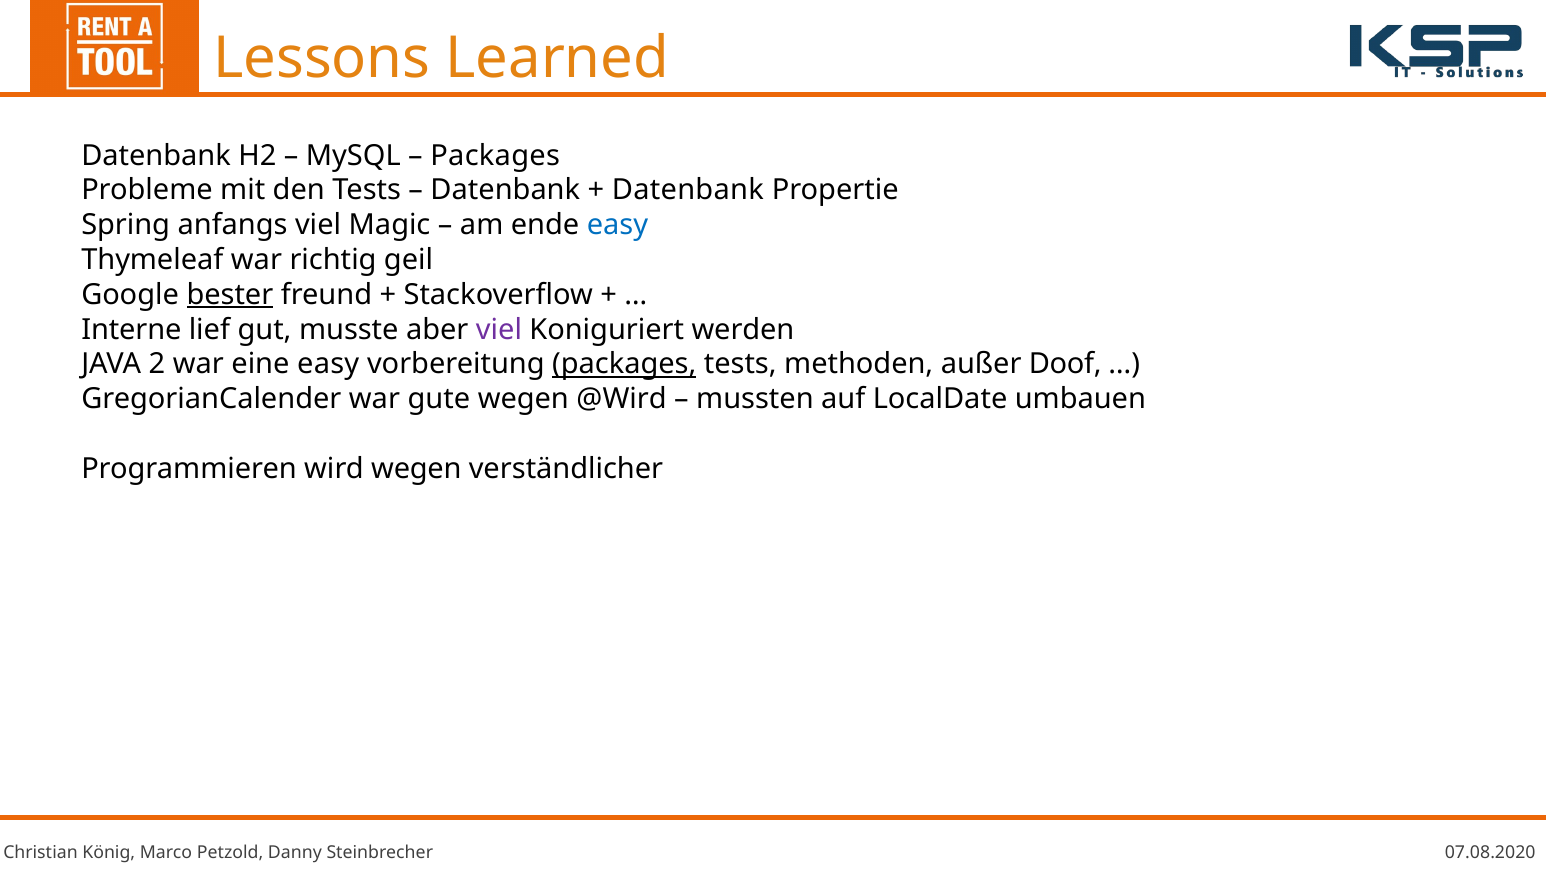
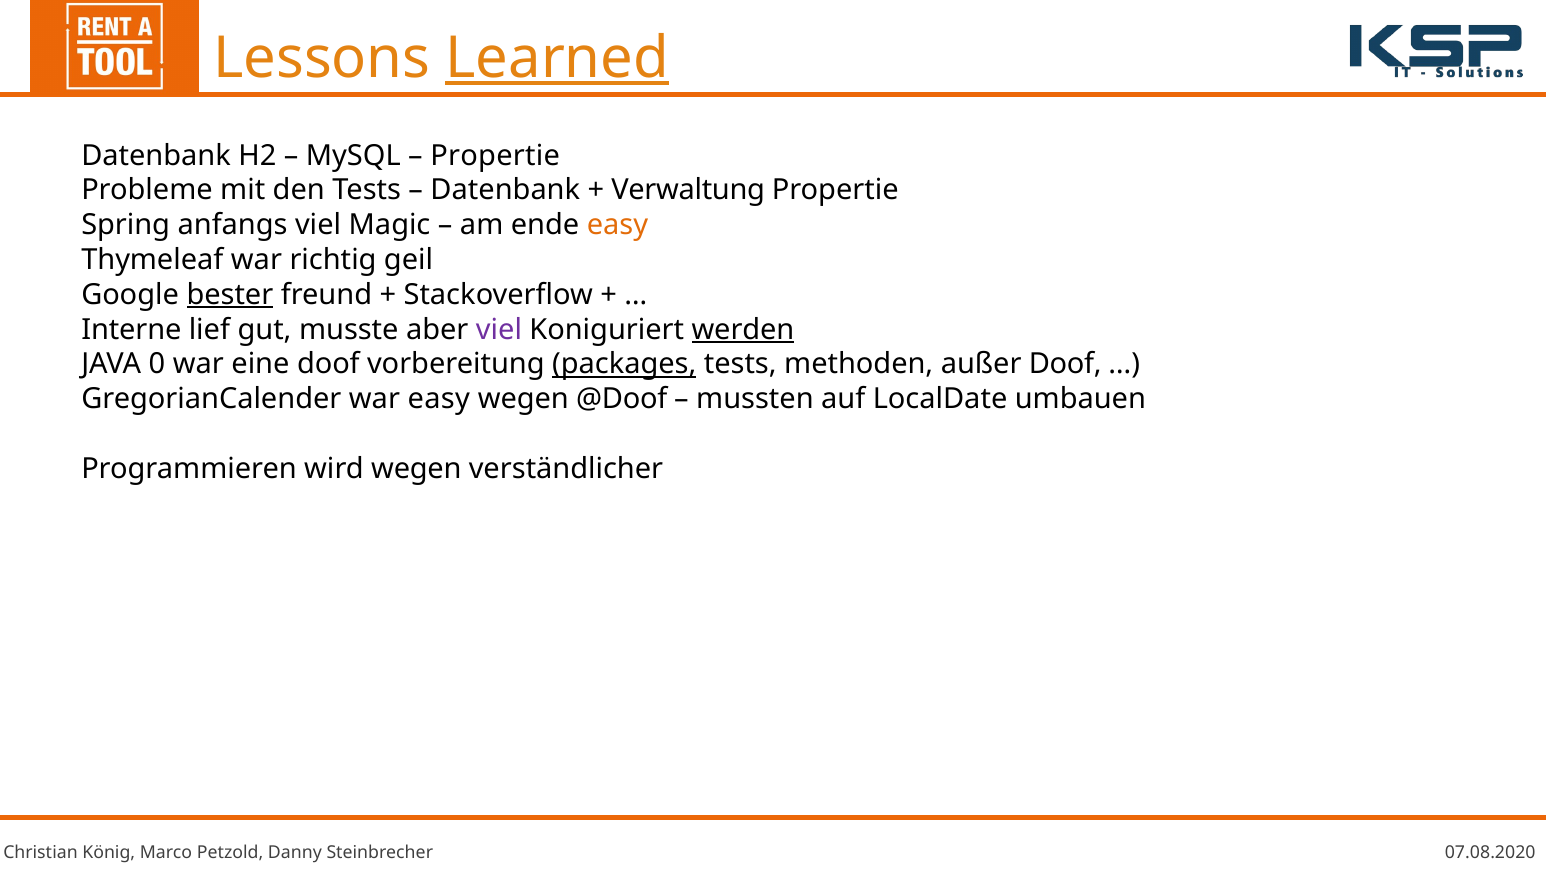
Learned underline: none -> present (557, 58)
Packages: Packages -> Propertie (495, 156)
Datenbank: Datenbank -> Verwaltung (688, 190)
easy colour: blue -> orange (617, 225)
werden underline: none -> present (743, 329)
2: 2 -> 0 (157, 364)
eine easy: easy -> doof (328, 364)
war gute: gute -> easy (439, 399)
@Wird: @Wird -> @Doof (622, 399)
